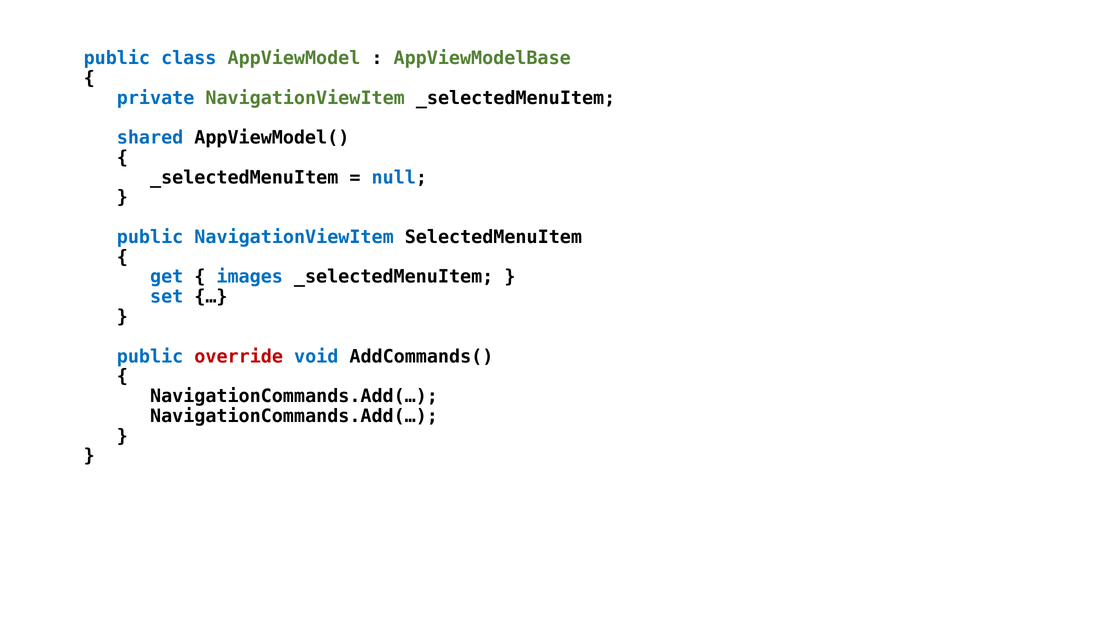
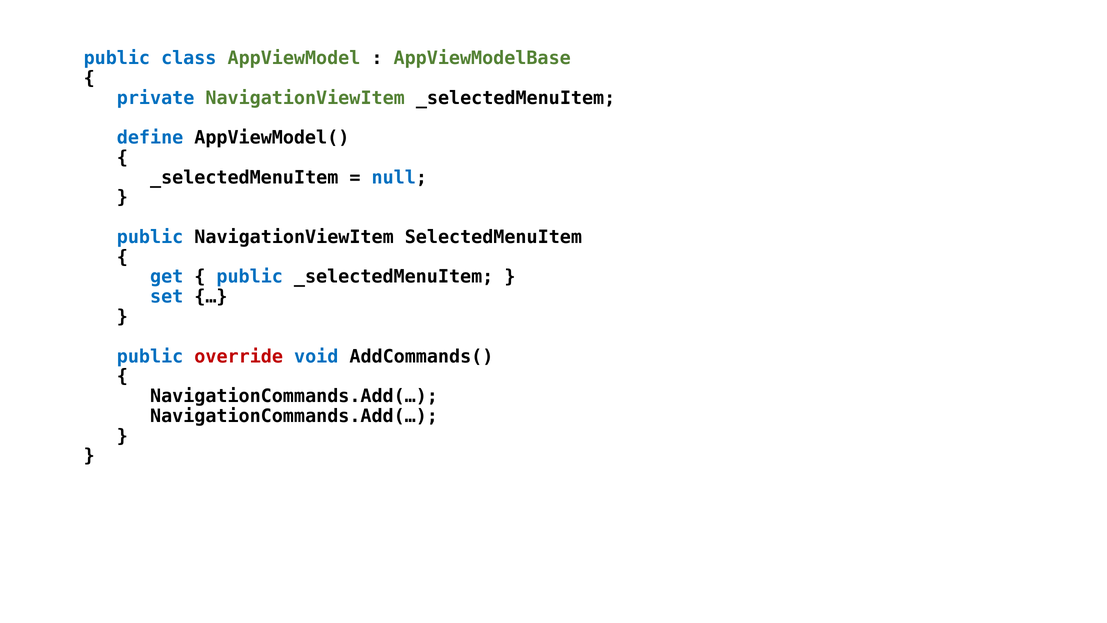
shared: shared -> define (150, 138)
NavigationViewItem colour: blue -> black (294, 237)
images: images -> public (250, 277)
